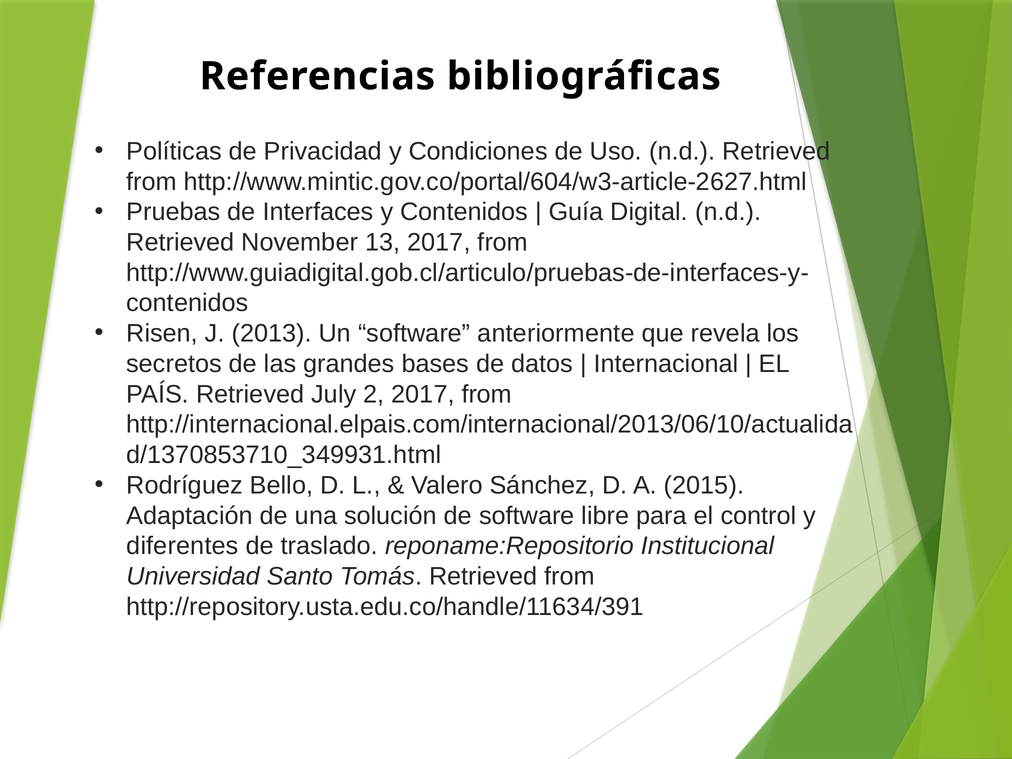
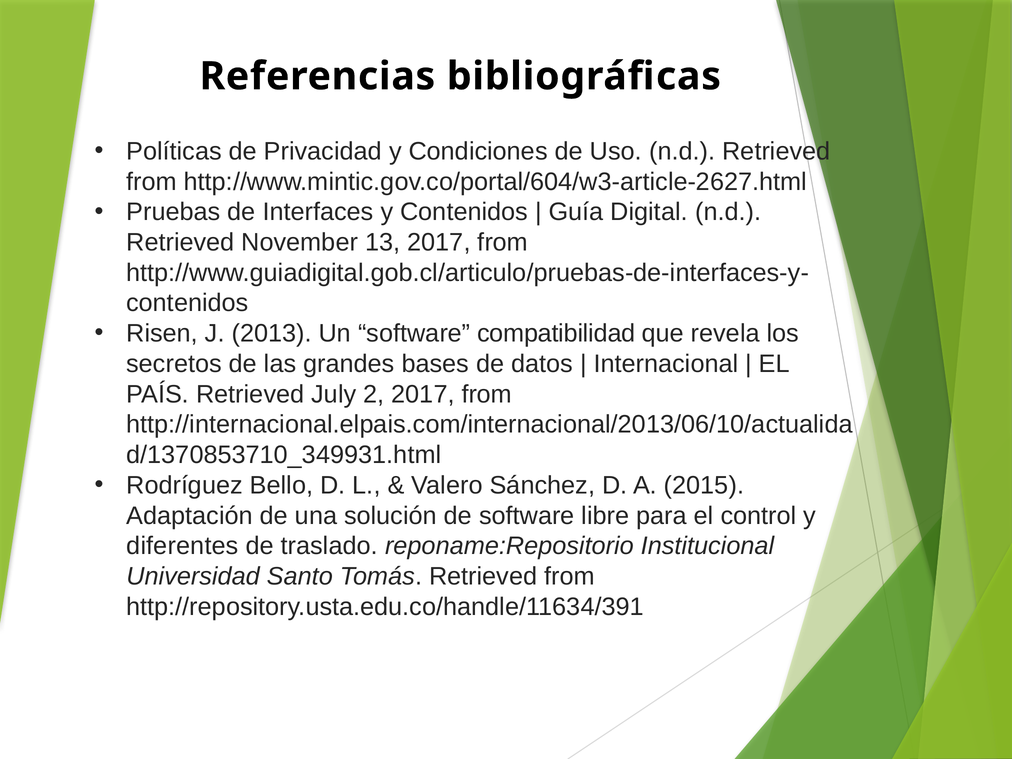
anteriormente: anteriormente -> compatibilidad (556, 334)
